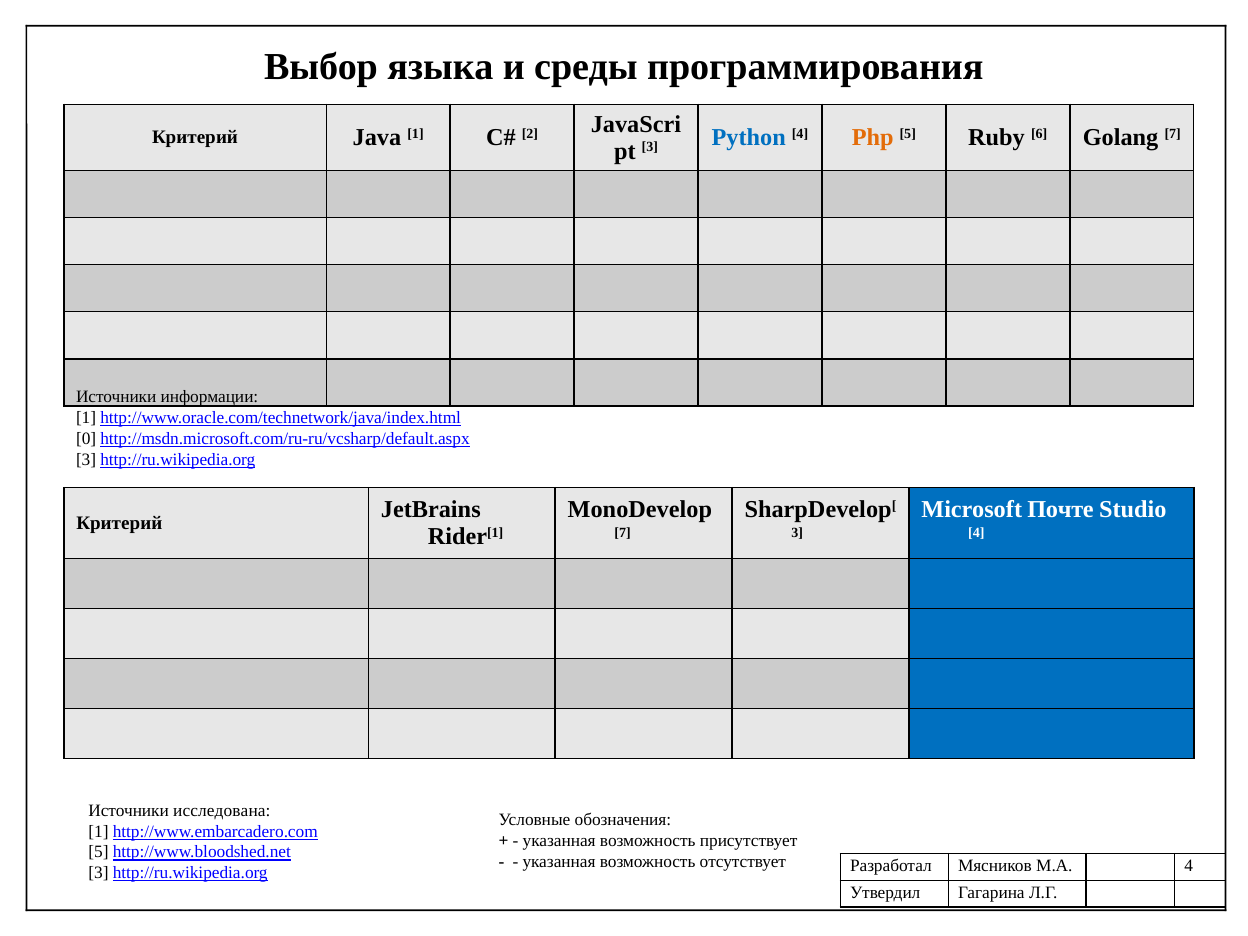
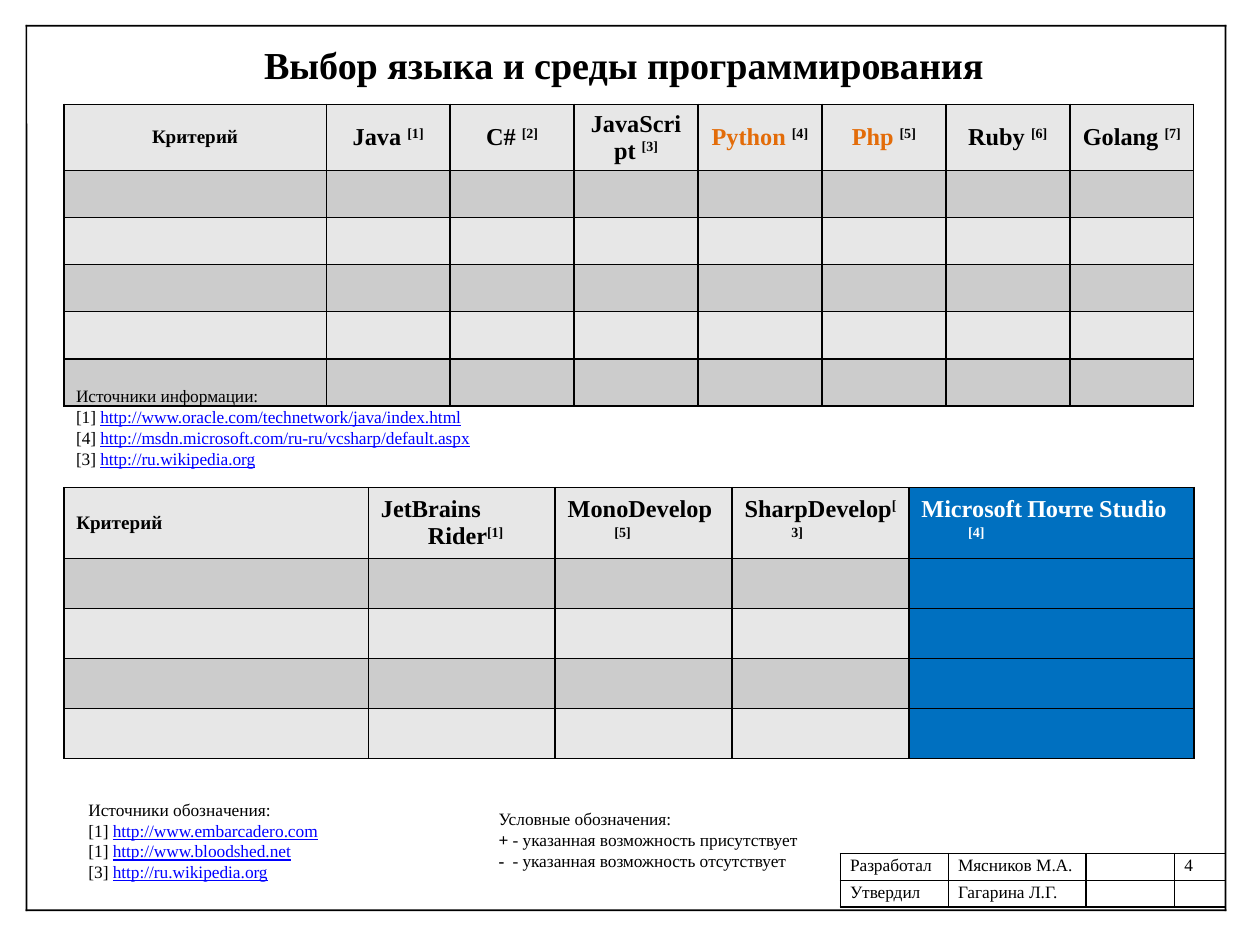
Python colour: blue -> orange (749, 138)
0: 0 -> 4 (86, 439)
7: 7 -> 5 (623, 533)
Источники исследована: исследована -> обозначения (222, 811)
5: 5 -> 1 (99, 852)
